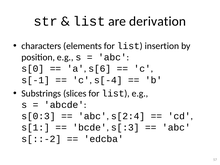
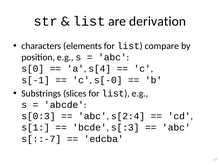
insertion: insertion -> compare (162, 46)
s[6: s[6 -> s[4 (100, 69)
s[-4: s[-4 -> s[-0 (108, 80)
s[::-2: s[::-2 -> s[::-7 (41, 139)
